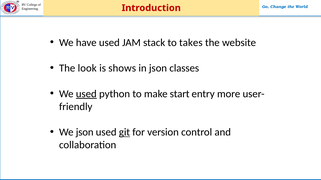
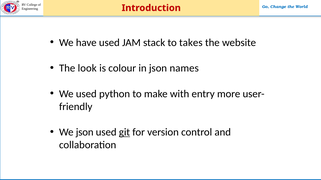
shows: shows -> colour (122, 68)
classes: classes -> names (184, 68)
used underline: present -> none (86, 94)
start: start -> with (180, 94)
